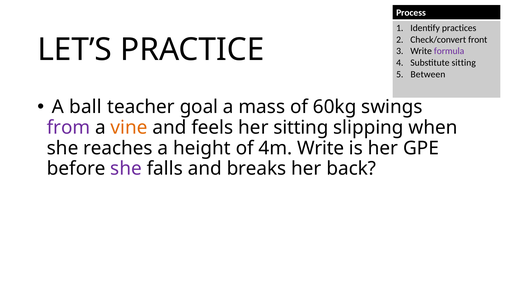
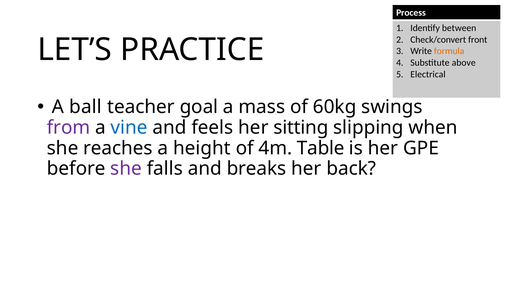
practices: practices -> between (459, 28)
formula colour: purple -> orange (449, 51)
Substitute sitting: sitting -> above (464, 63)
Between: Between -> Electrical (428, 74)
vine colour: orange -> blue (129, 127)
4m Write: Write -> Table (321, 148)
